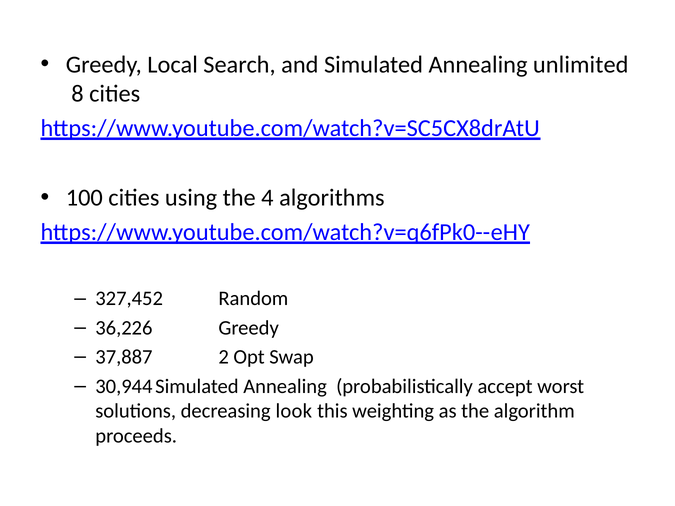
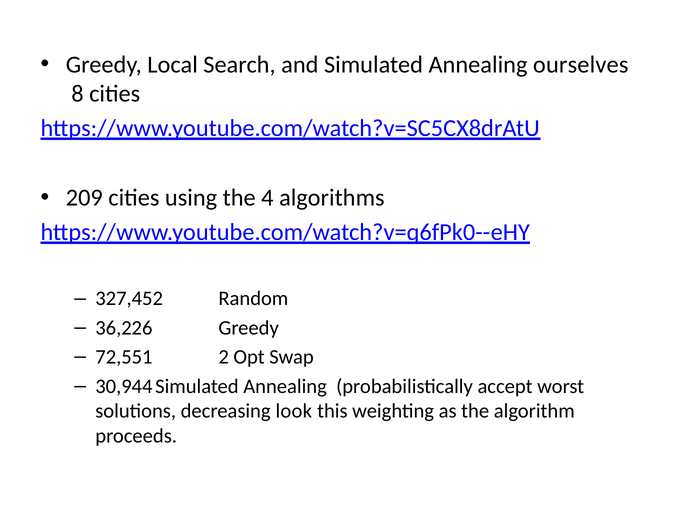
unlimited: unlimited -> ourselves (581, 65)
100: 100 -> 209 (84, 198)
37,887: 37,887 -> 72,551 (124, 357)
